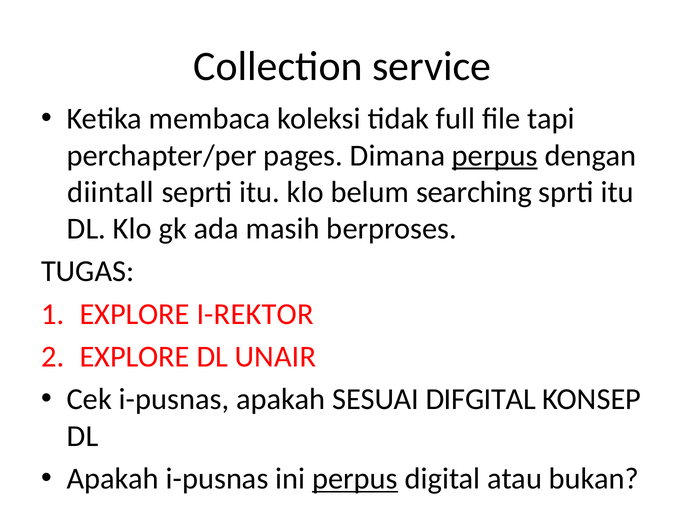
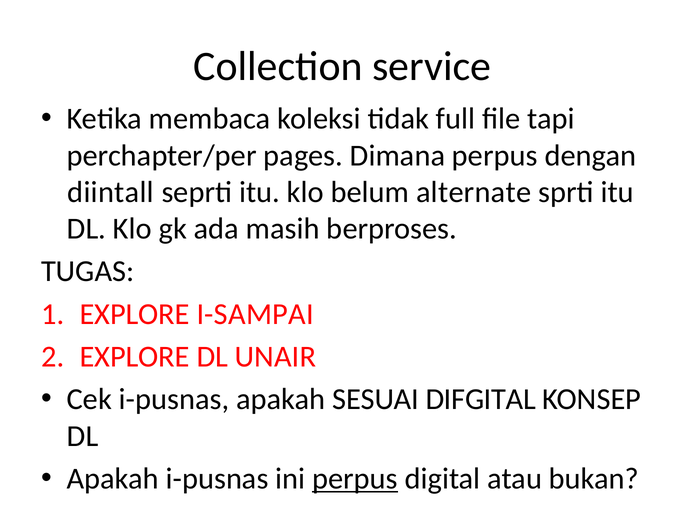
perpus underline: present -> none (495, 155)
searching: searching -> alternate (474, 192)
I-REKTOR: I-REKTOR -> I-SAMPAI (255, 314)
